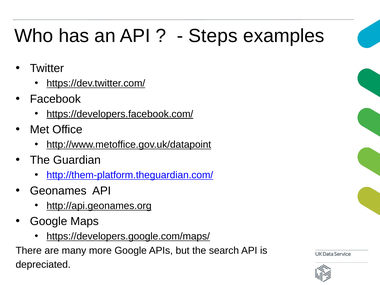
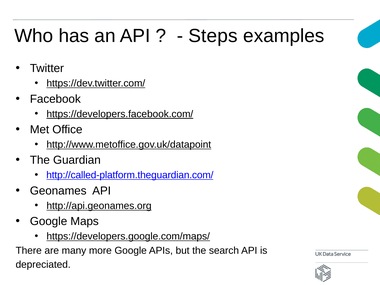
http://them-platform.theguardian.com/: http://them-platform.theguardian.com/ -> http://called-platform.theguardian.com/ (130, 175)
